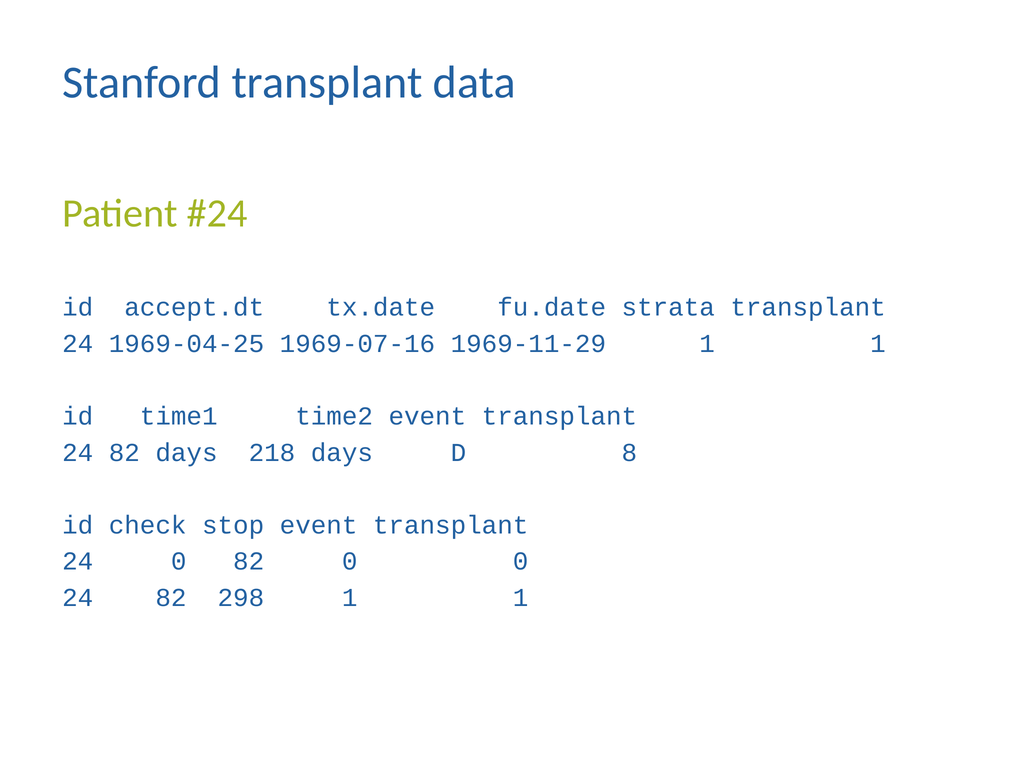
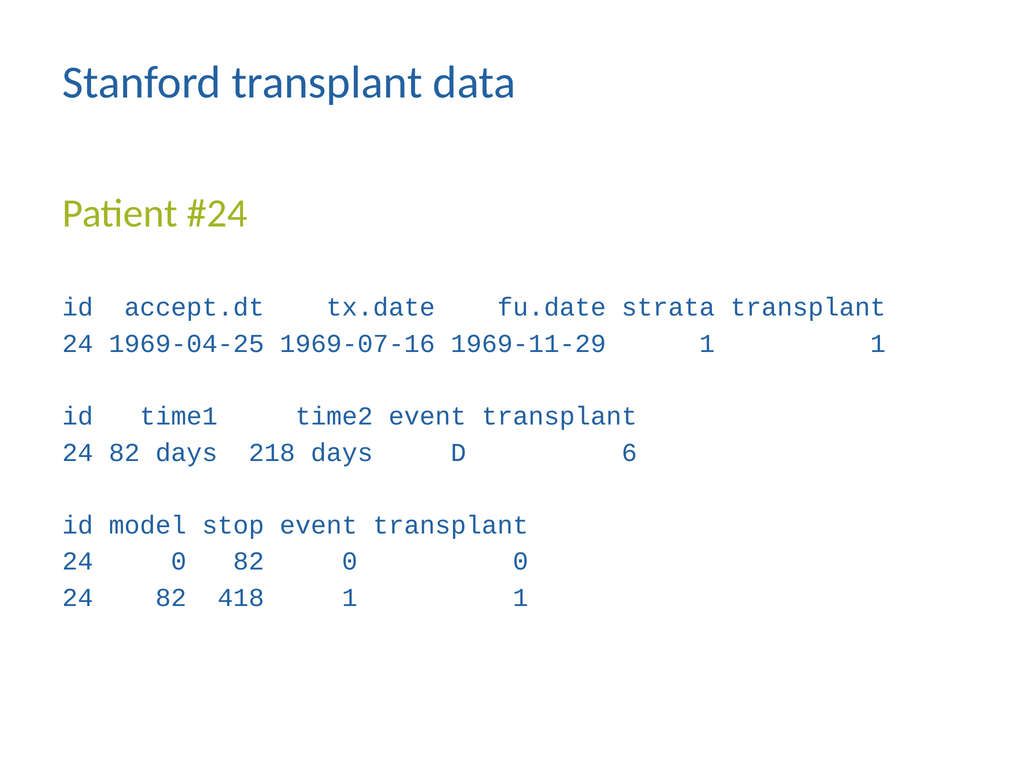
8: 8 -> 6 (629, 452)
check: check -> model (148, 525)
298: 298 -> 418 (241, 598)
